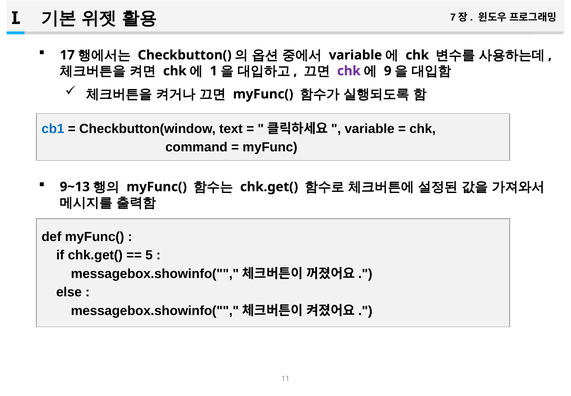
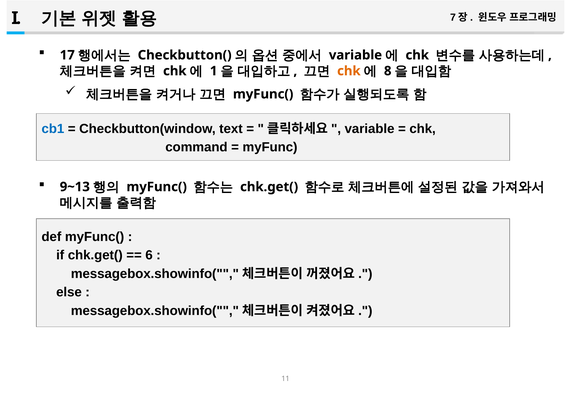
chk colour: purple -> orange (349, 71)
9: 9 -> 8 (388, 71)
5: 5 -> 6 (149, 255)
